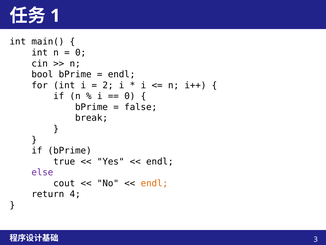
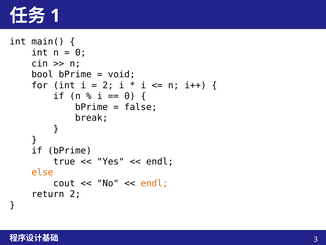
endl: endl -> void (122, 74)
else colour: purple -> orange (42, 172)
return 4: 4 -> 2 (75, 194)
